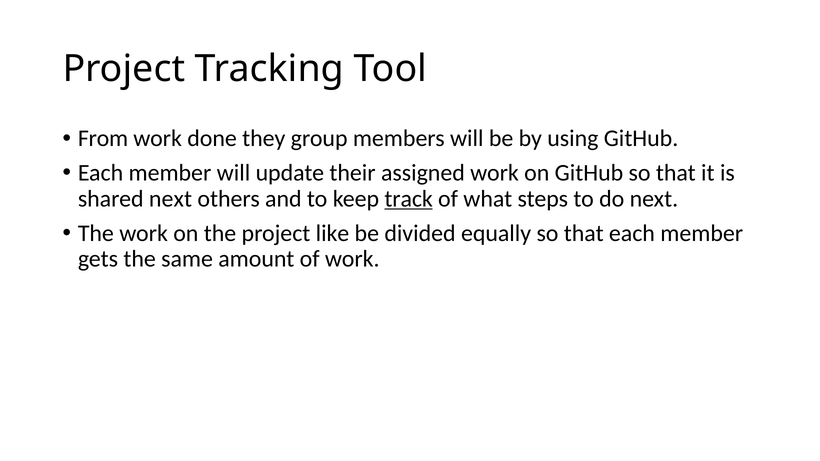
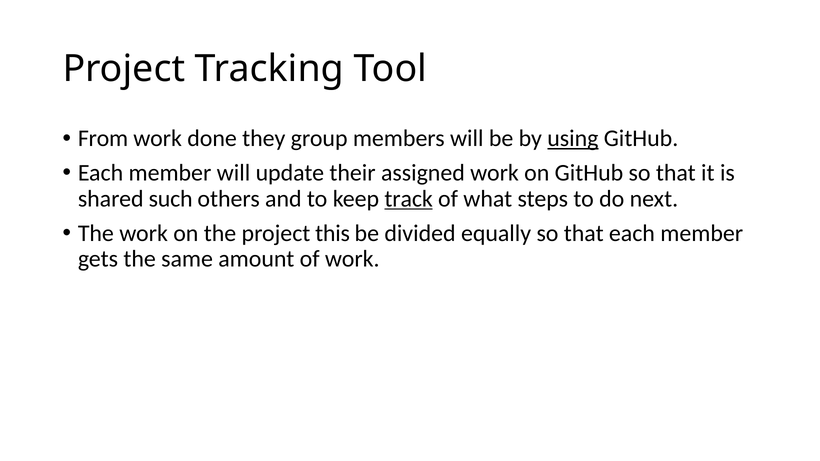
using underline: none -> present (573, 139)
shared next: next -> such (171, 199)
like: like -> this (333, 233)
